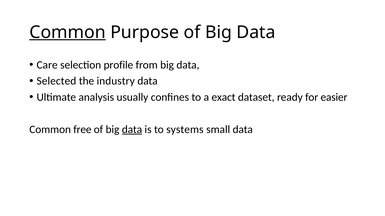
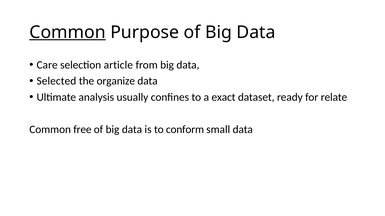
profile: profile -> article (118, 65)
industry: industry -> organize (116, 81)
easier: easier -> relate (334, 97)
data underline: present -> none (132, 130)
systems: systems -> conform (185, 130)
